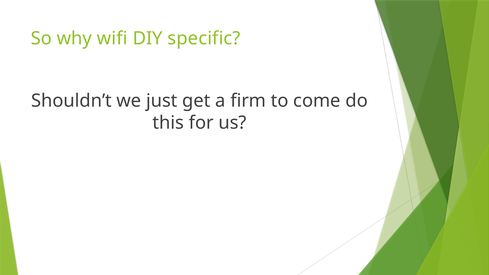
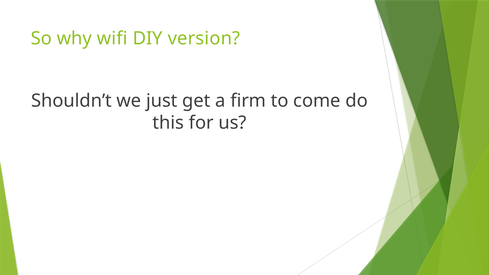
specific: specific -> version (204, 39)
